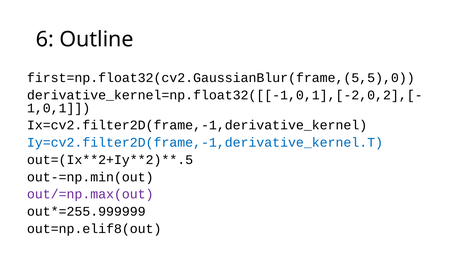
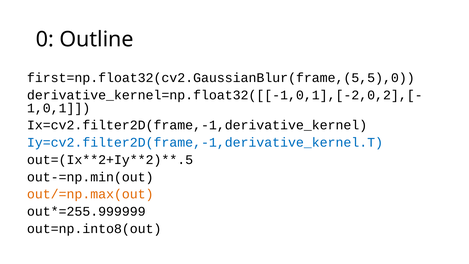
6: 6 -> 0 (45, 39)
out/=np.max(out colour: purple -> orange (90, 194)
out=np.elif8(out: out=np.elif8(out -> out=np.into8(out (94, 229)
